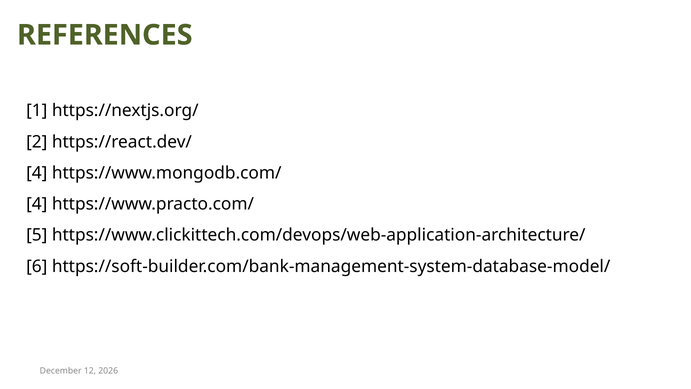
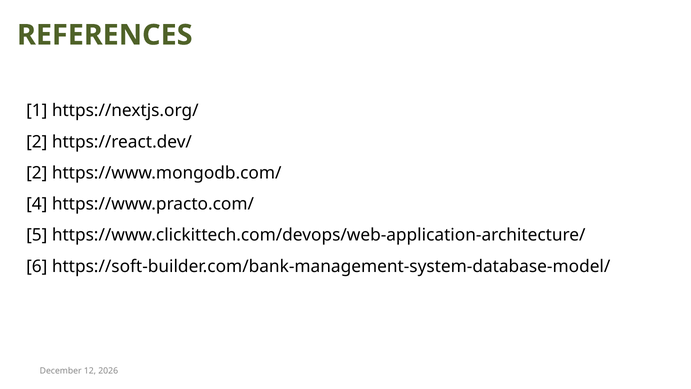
4: 4 -> 2 (37, 173)
